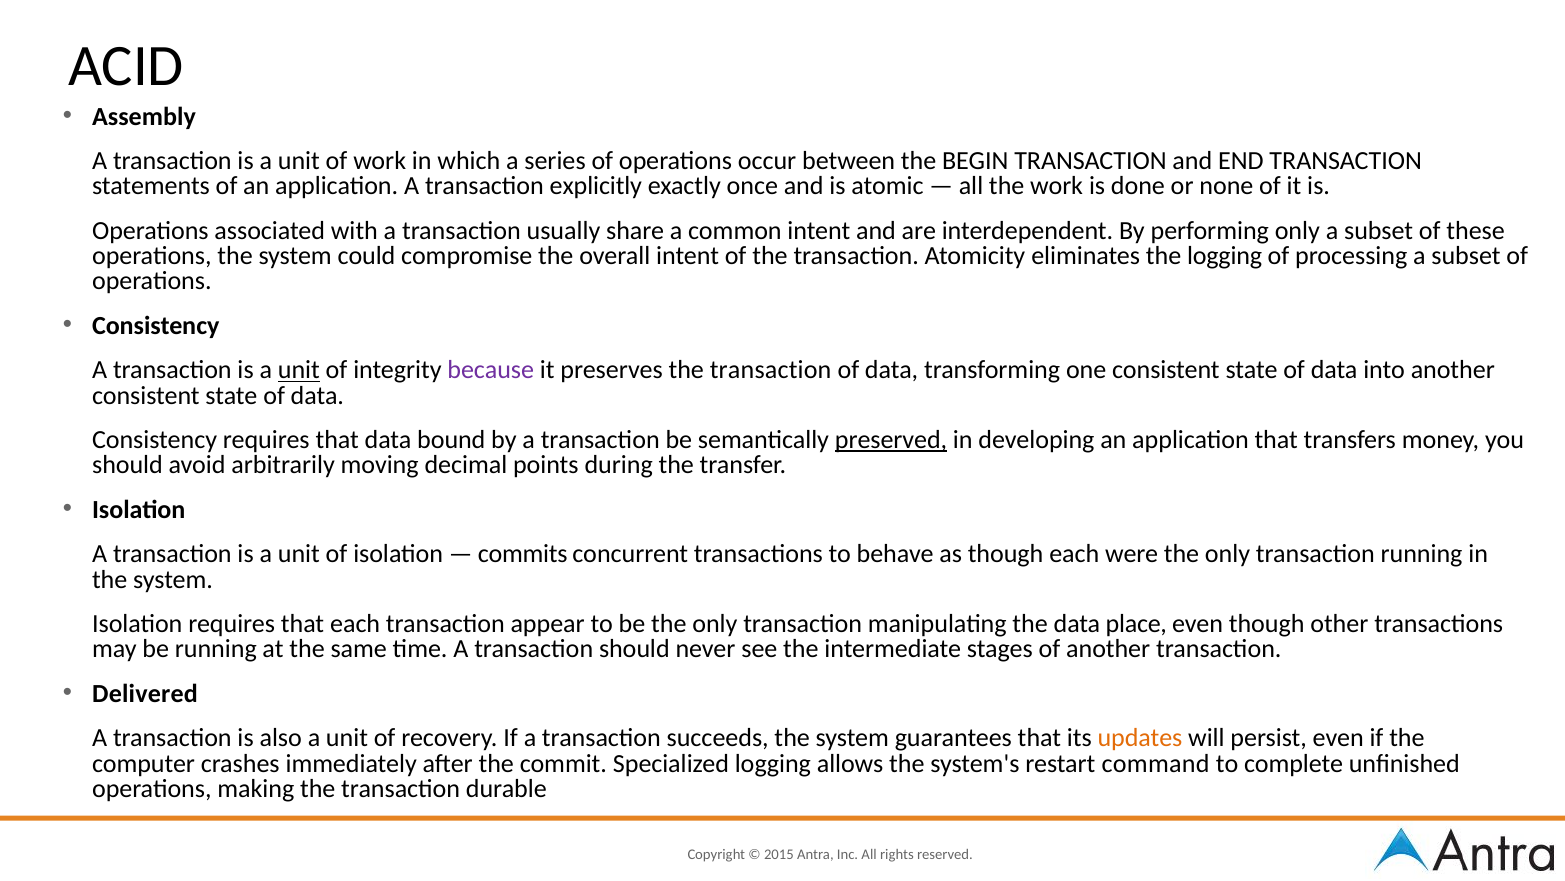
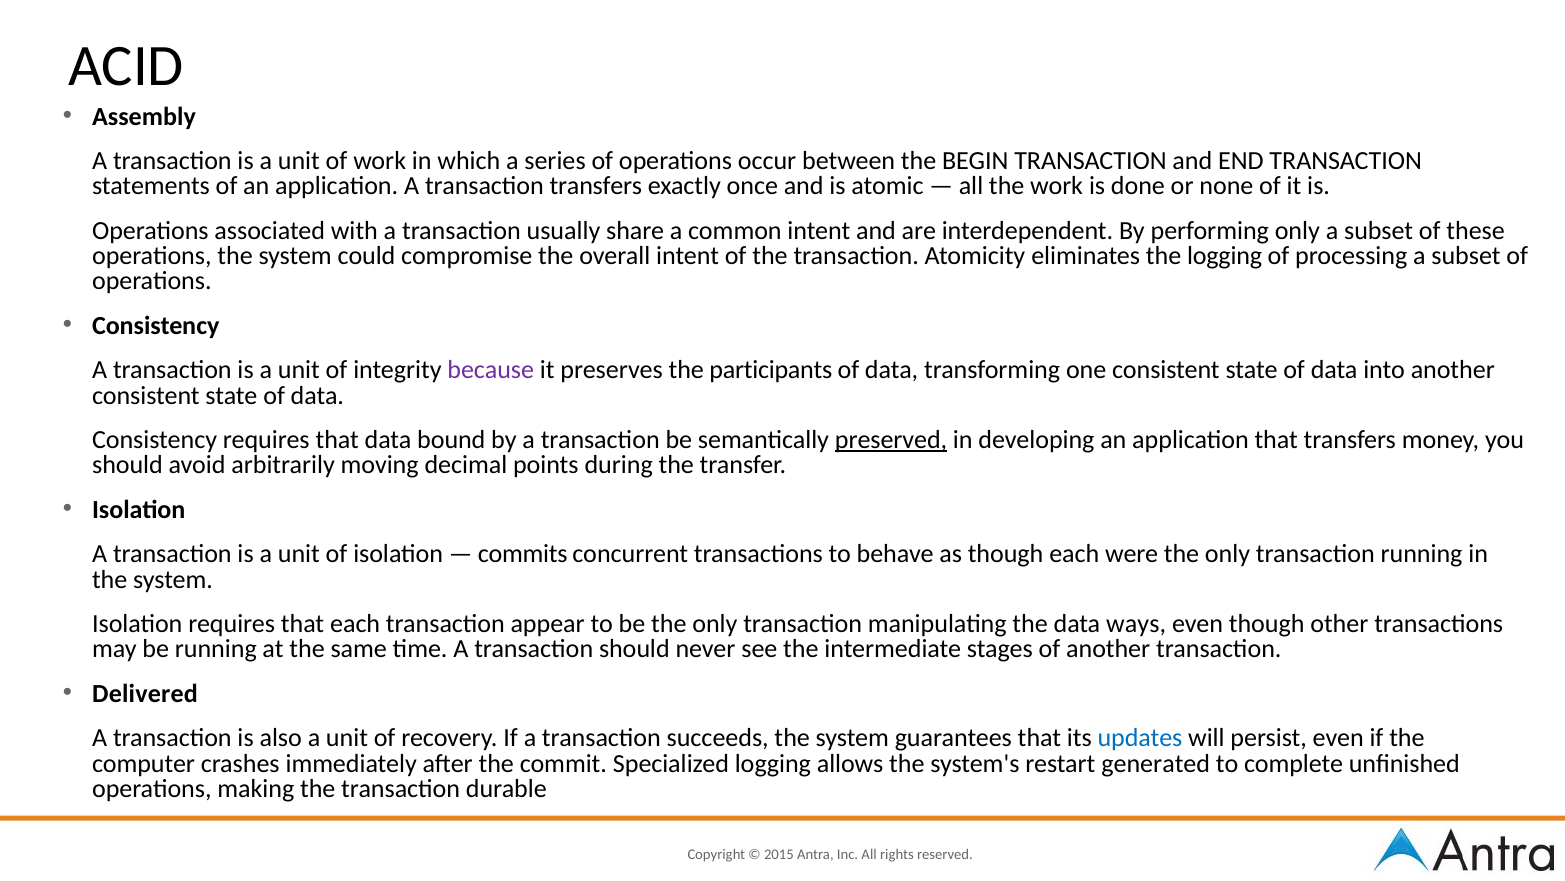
transaction explicitly: explicitly -> transfers (596, 186)
unit underline: present -> none (299, 370)
preserves the transaction: transaction -> participants (771, 370)
place: place -> ways (1136, 624)
updates colour: orange -> blue (1140, 738)
command: command -> generated (1156, 763)
